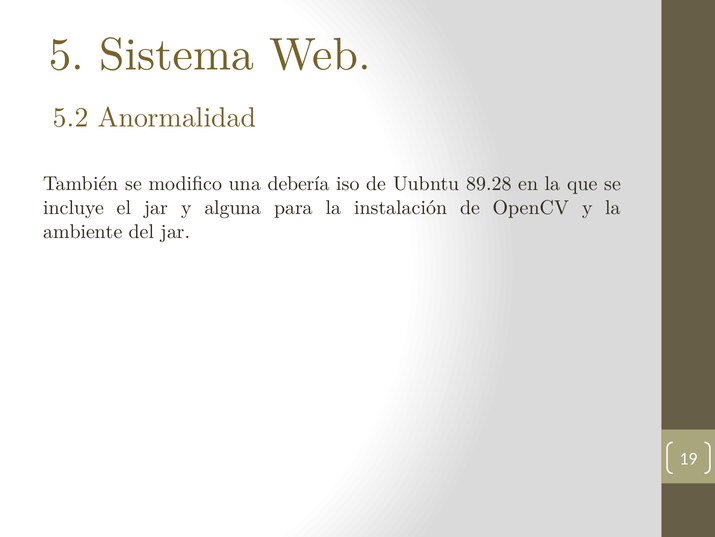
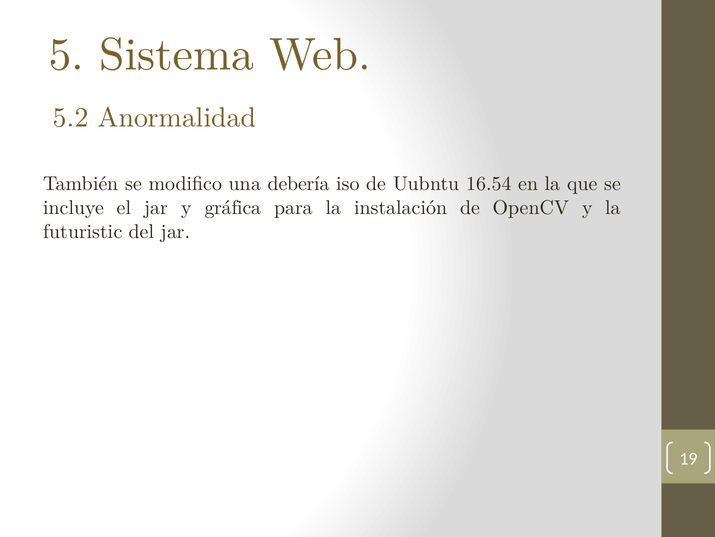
89.28: 89.28 -> 16.54 (489, 184)
alguna: alguna -> gráfica (233, 207)
ambiente: ambiente -> futuristic (83, 231)
